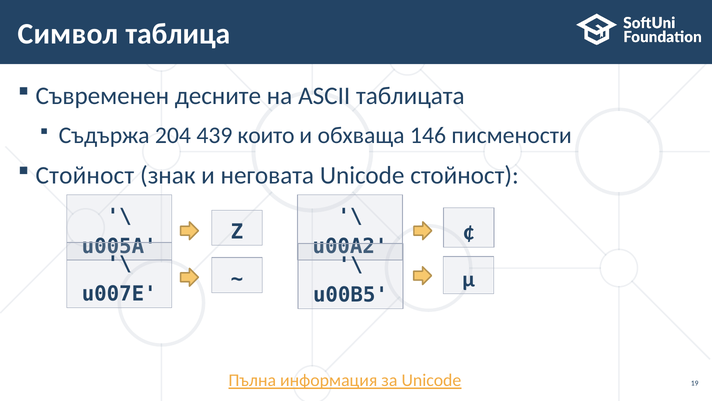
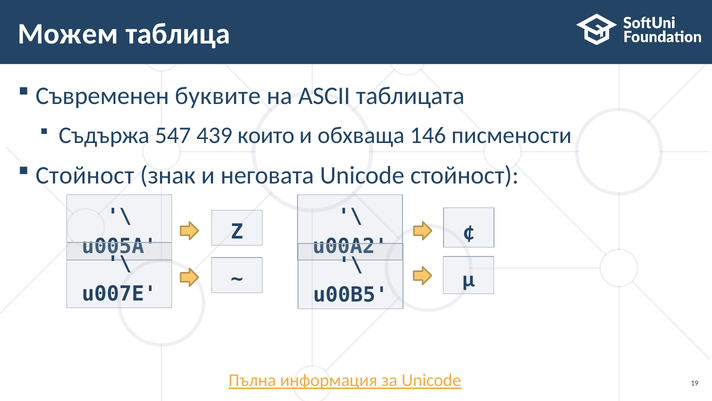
Символ: Символ -> Можем (68, 34)
десните: десните -> буквите (218, 96)
204: 204 -> 547 (173, 135)
